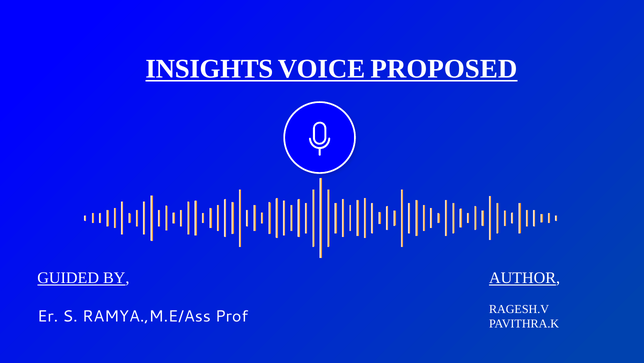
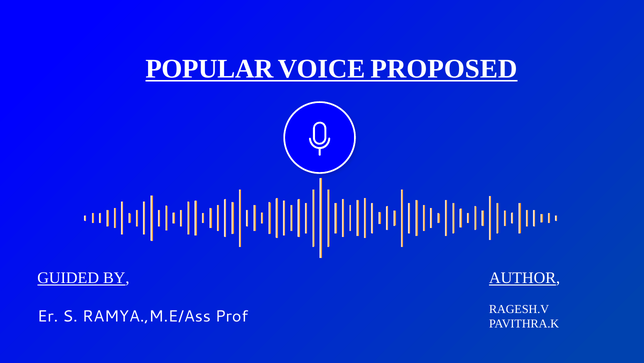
INSIGHTS: INSIGHTS -> POPULAR (209, 69)
